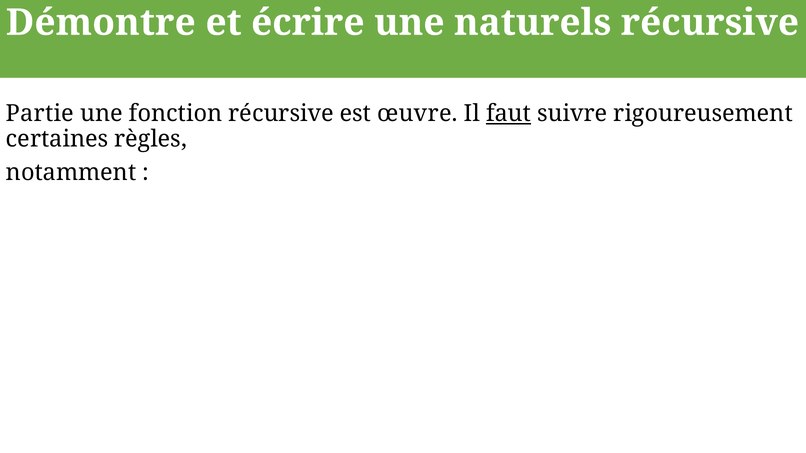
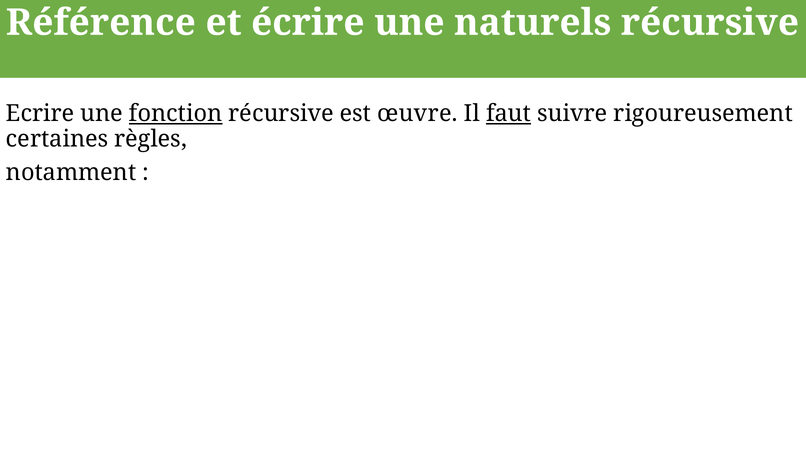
Démontre: Démontre -> Référence (101, 23)
Partie: Partie -> Ecrire (40, 114)
fonction underline: none -> present (176, 114)
